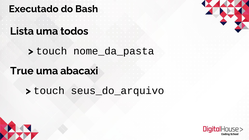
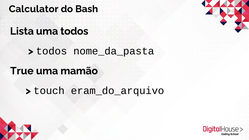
Executado: Executado -> Calculator (34, 9)
touch: touch -> todos (52, 51)
abacaxi: abacaxi -> mamão (79, 71)
seus_do_arquivo: seus_do_arquivo -> eram_do_arquivo (117, 91)
